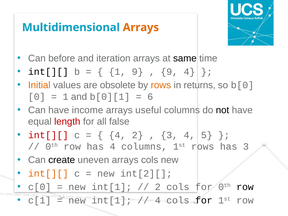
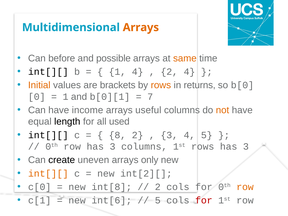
iteration: iteration -> possible (113, 58)
same colour: black -> orange (185, 58)
1 9: 9 -> 4 (138, 72)
9: 9 -> 2 (169, 72)
obsolete: obsolete -> brackets (118, 85)
6: 6 -> 7 (150, 97)
not colour: black -> orange (223, 110)
length colour: red -> black (67, 122)
false: false -> used (119, 122)
int[][ colour: red -> black (48, 135)
4: 4 -> 8 (117, 135)
row has 4: 4 -> 3 (113, 147)
arrays cols: cols -> only (150, 160)
int[1: int[1 -> int[8 (112, 187)
row colour: black -> orange (245, 187)
int[1: int[1 -> int[6 (112, 200)
4: 4 -> 5 (158, 200)
for colour: black -> red (204, 200)
